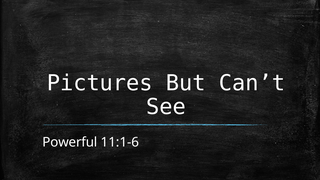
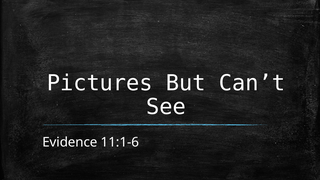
Powerful: Powerful -> Evidence (70, 142)
